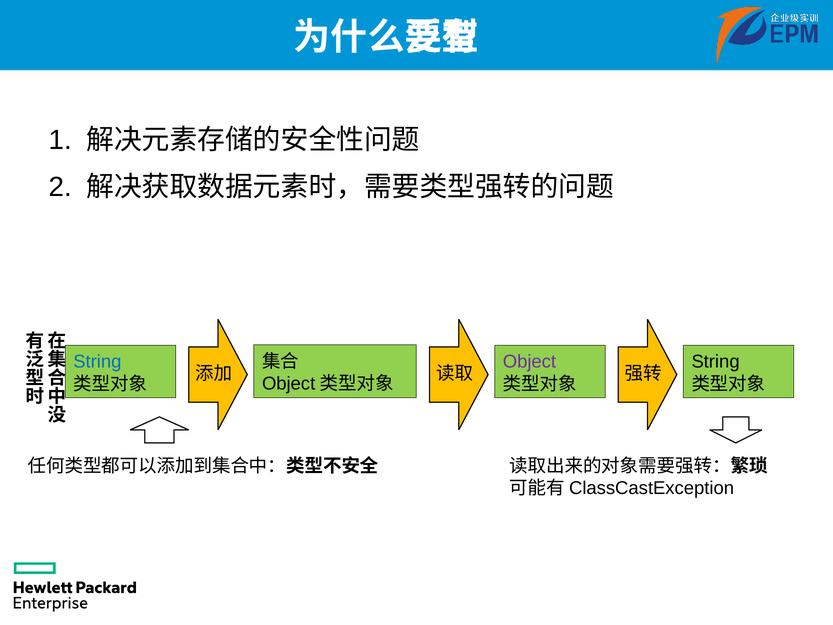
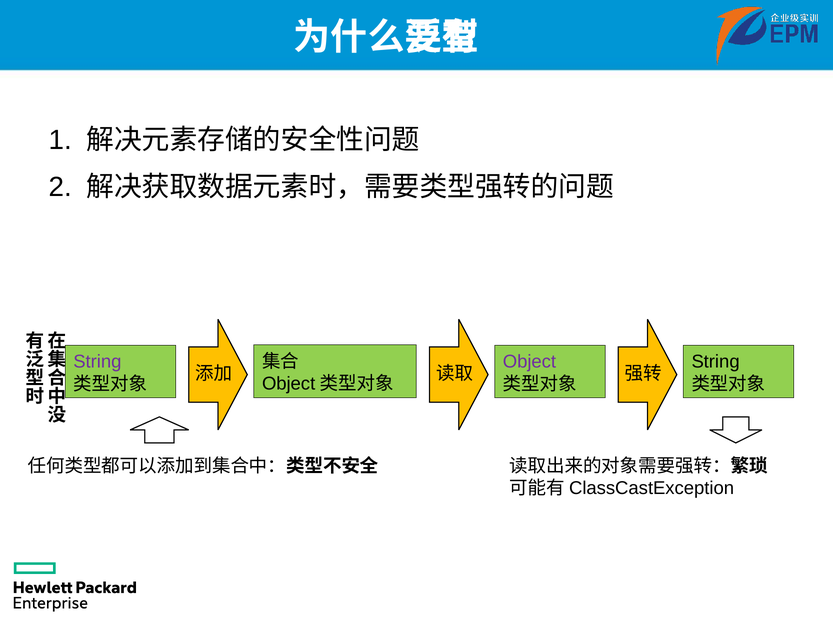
String colour: blue -> purple (97, 362)
